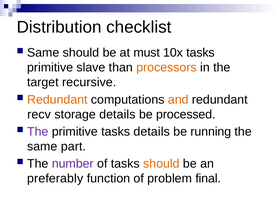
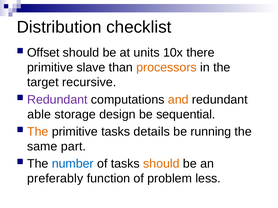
Same: Same -> Offset (43, 53)
must: must -> units (147, 53)
10x tasks: tasks -> there (200, 53)
Redundant colour: orange -> purple (57, 100)
recv: recv -> able (39, 115)
storage details: details -> design (117, 115)
processed: processed -> sequential (186, 115)
The colour: purple -> orange (38, 132)
number colour: purple -> blue (73, 164)
final: final -> less (208, 179)
